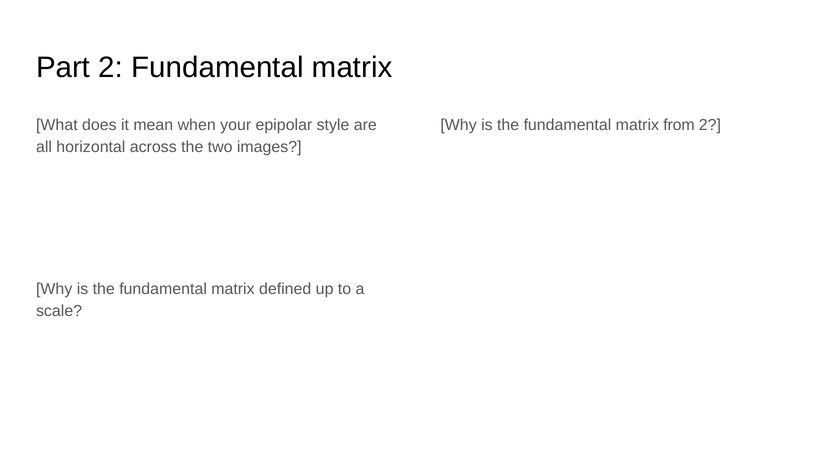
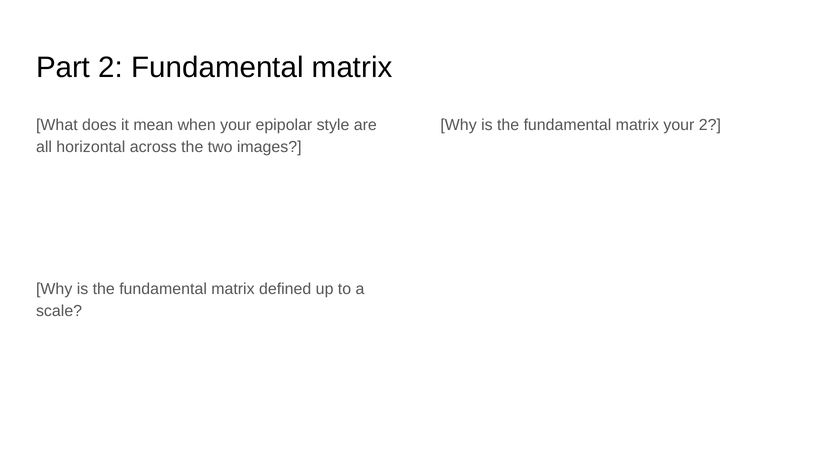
matrix from: from -> your (679, 125)
